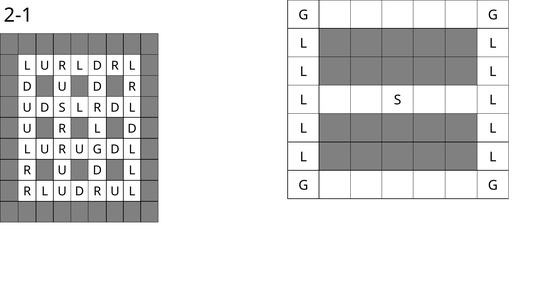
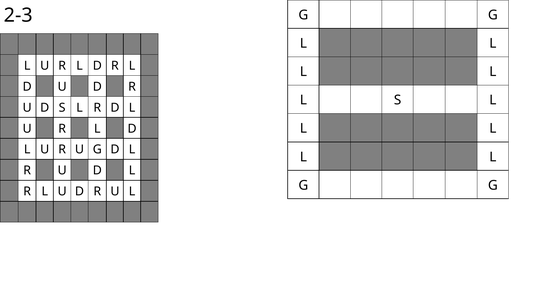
2-1: 2-1 -> 2-3 (18, 15)
